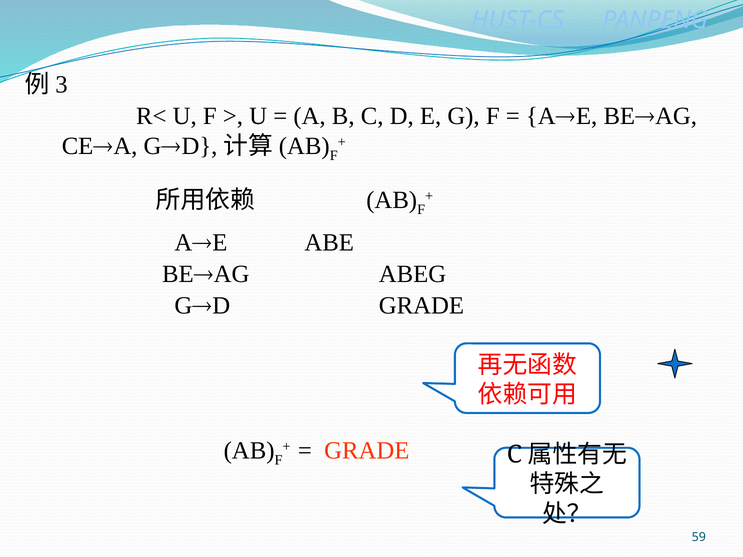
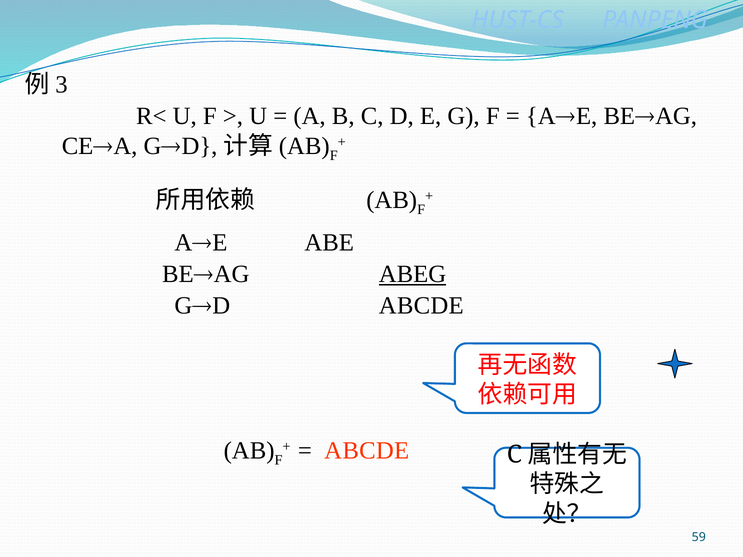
ABEG underline: none -> present (412, 274)
D GRADE: GRADE -> ABCDE (421, 306)
GRADE: GRADE -> ABCDE (367, 451)
